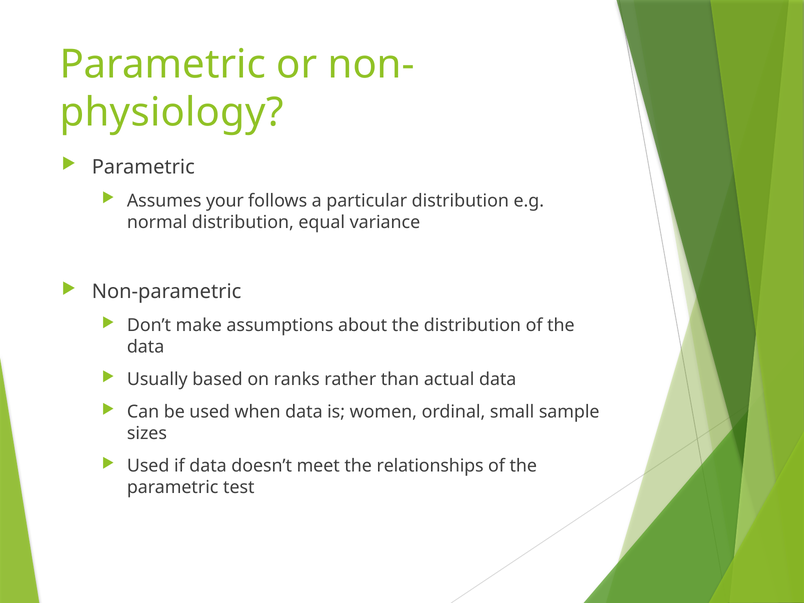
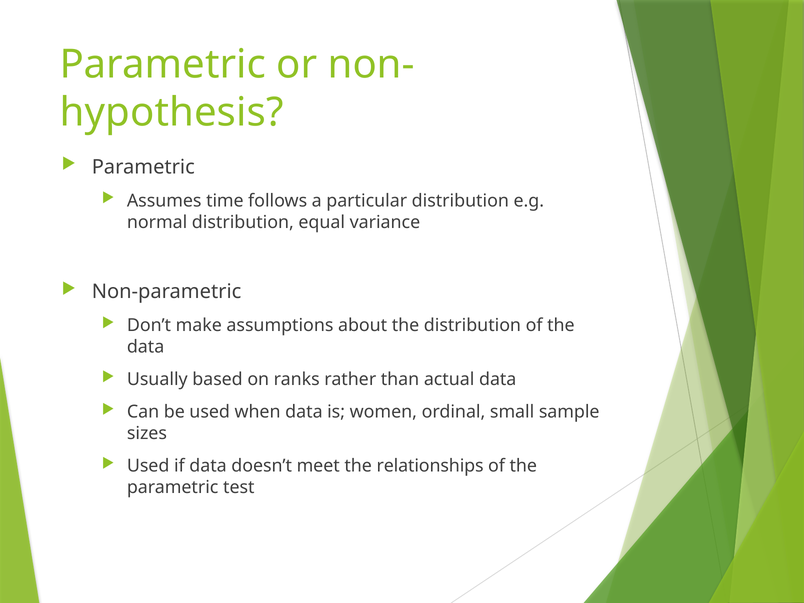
physiology: physiology -> hypothesis (172, 113)
your: your -> time (225, 201)
